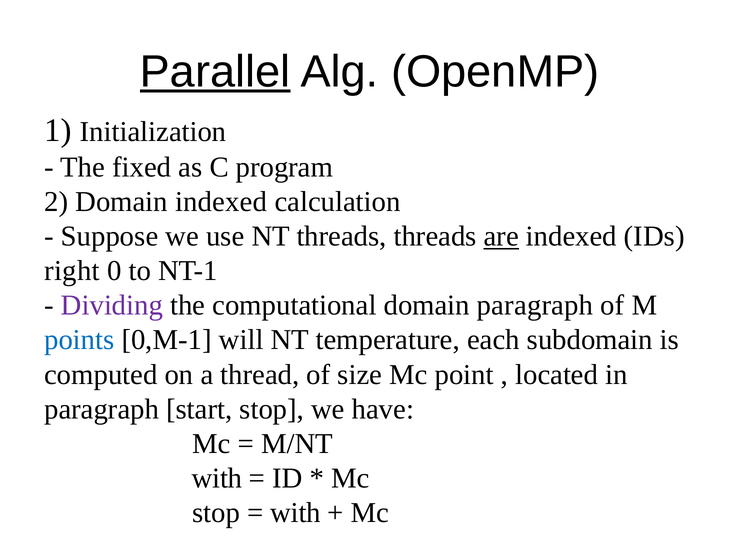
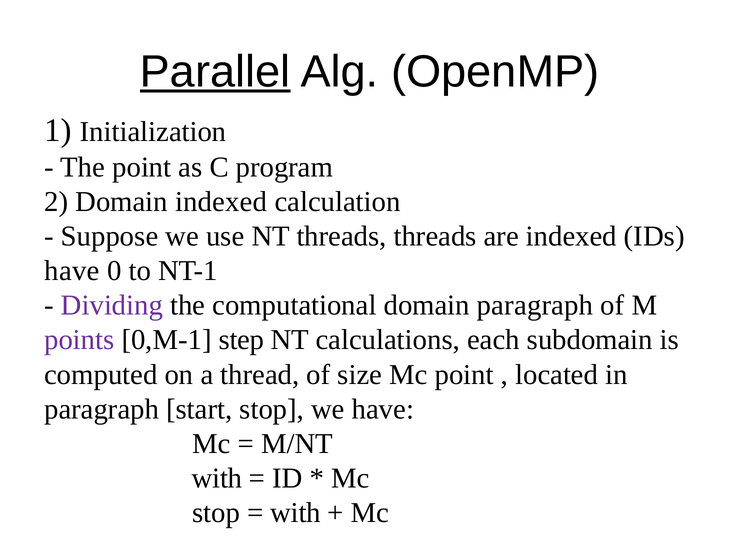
The fixed: fixed -> point (142, 167)
are underline: present -> none (501, 236)
right: right -> have (72, 271)
points colour: blue -> purple (79, 340)
will: will -> step (241, 340)
temperature: temperature -> calculations (388, 340)
